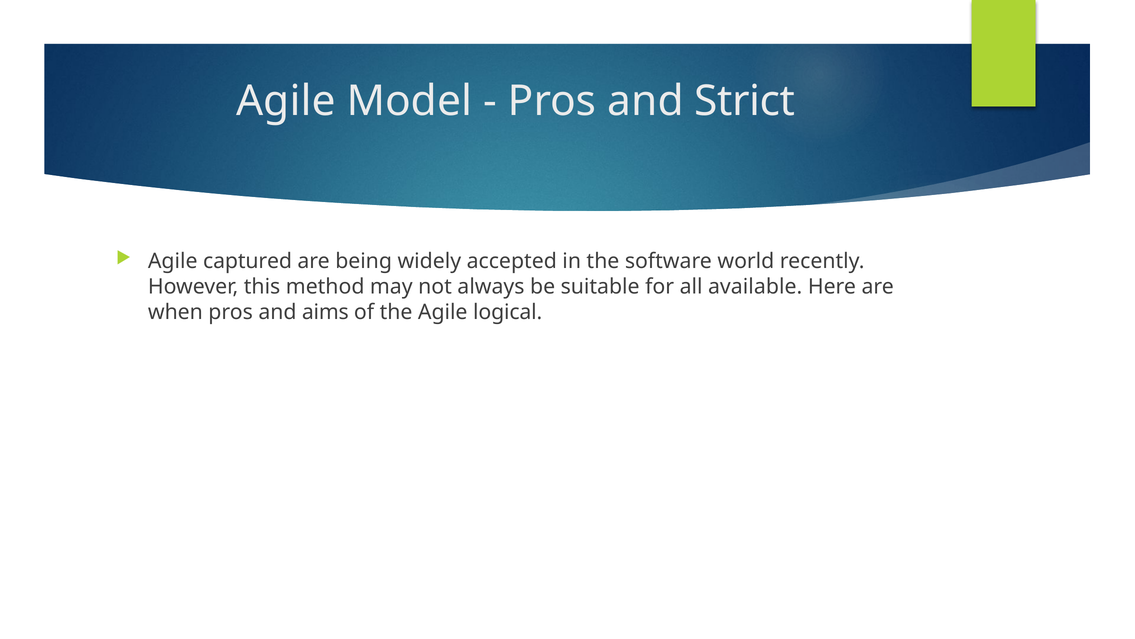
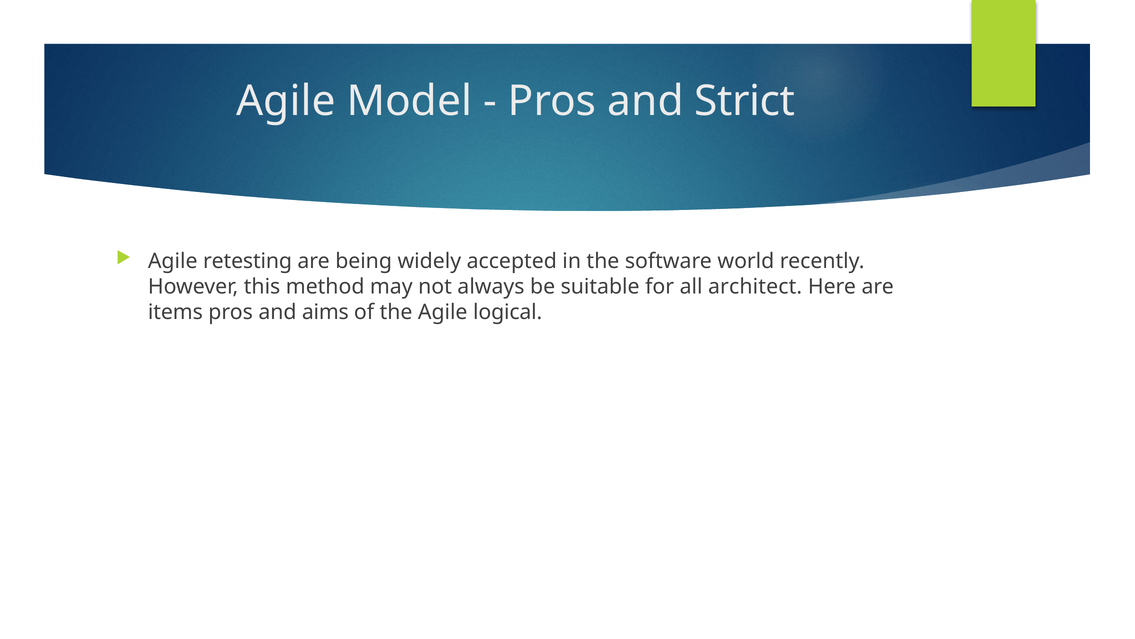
captured: captured -> retesting (248, 261)
available: available -> architect (755, 286)
when: when -> items (175, 312)
